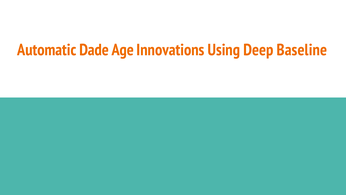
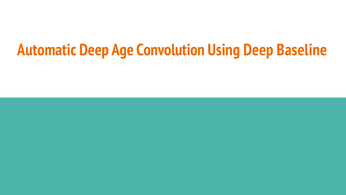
Automatic Dade: Dade -> Deep (94, 50)
Innovations: Innovations -> Convolution (171, 50)
